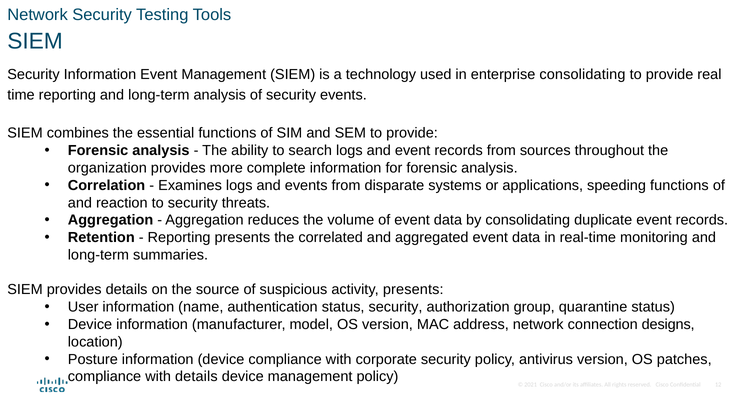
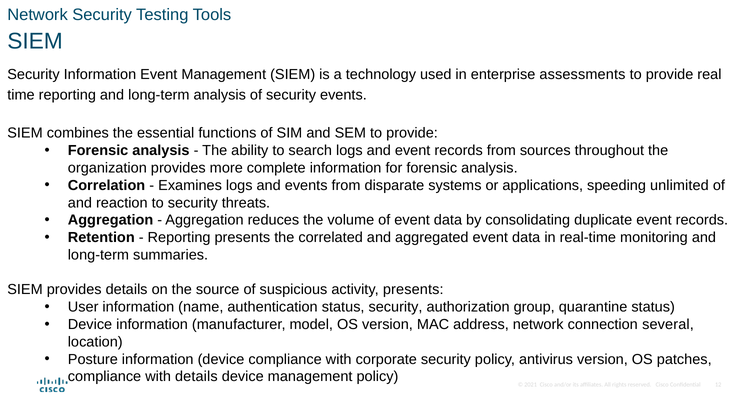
enterprise consolidating: consolidating -> assessments (582, 74)
speeding functions: functions -> unlimited (679, 185)
designs: designs -> several (668, 325)
